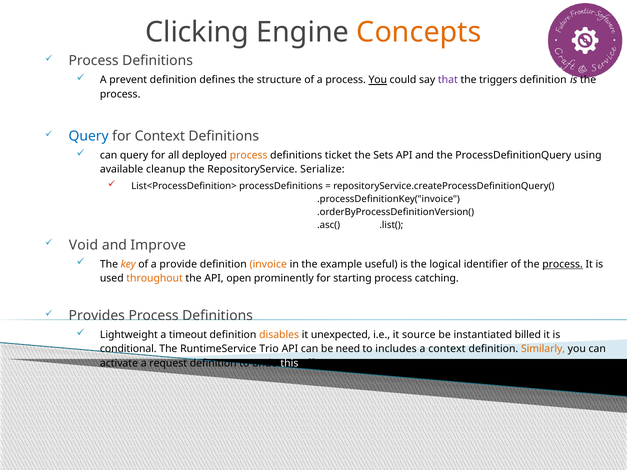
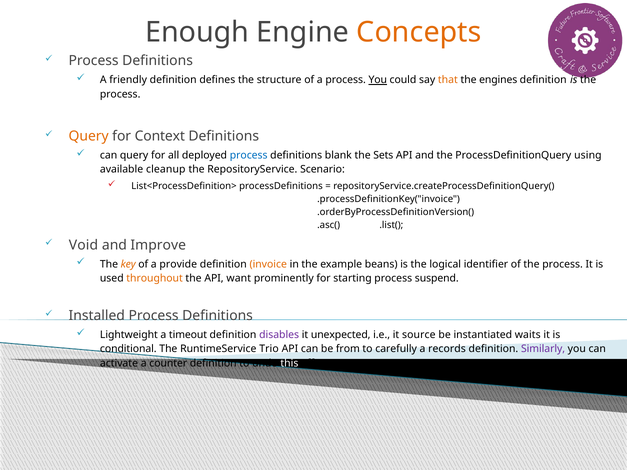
Clicking: Clicking -> Enough (197, 32)
prevent: prevent -> friendly (128, 80)
that colour: purple -> orange (448, 80)
triggers: triggers -> engines (498, 80)
Query colour: blue -> orange (89, 136)
process colour: orange -> blue (249, 155)
ticket: ticket -> blank (338, 155)
Serialize: Serialize -> Scenario (322, 170)
useful: useful -> beans (381, 264)
process underline: present -> none (563, 264)
open: open -> want (239, 279)
catching: catching -> suspend (437, 279)
Provides: Provides -> Installed (97, 316)
disables colour: orange -> purple (279, 335)
billed: billed -> waits (528, 335)
need: need -> from (348, 349)
includes: includes -> carefully (396, 349)
a context: context -> records (447, 349)
Similarly colour: orange -> purple (543, 349)
request: request -> counter (168, 363)
